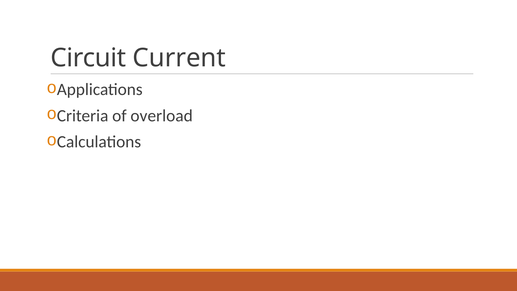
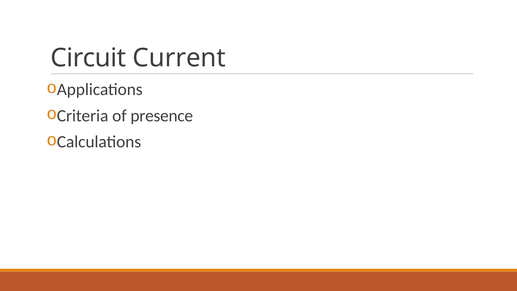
overload: overload -> presence (162, 116)
